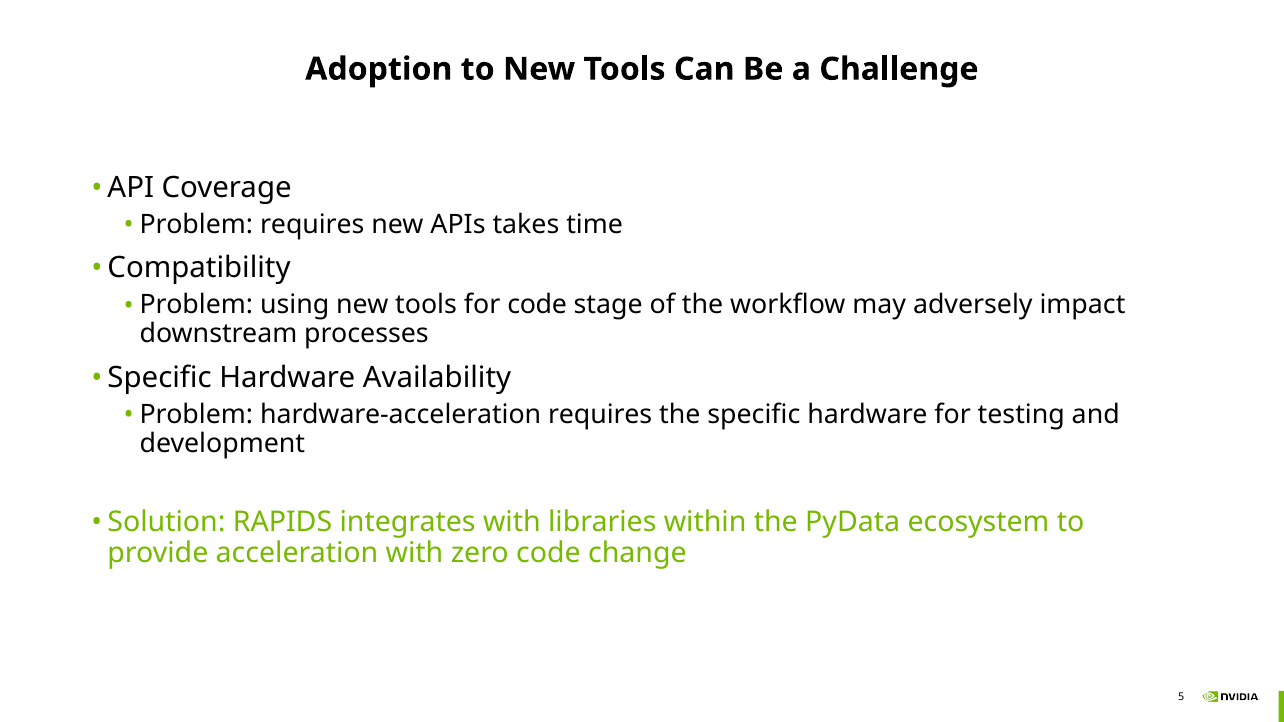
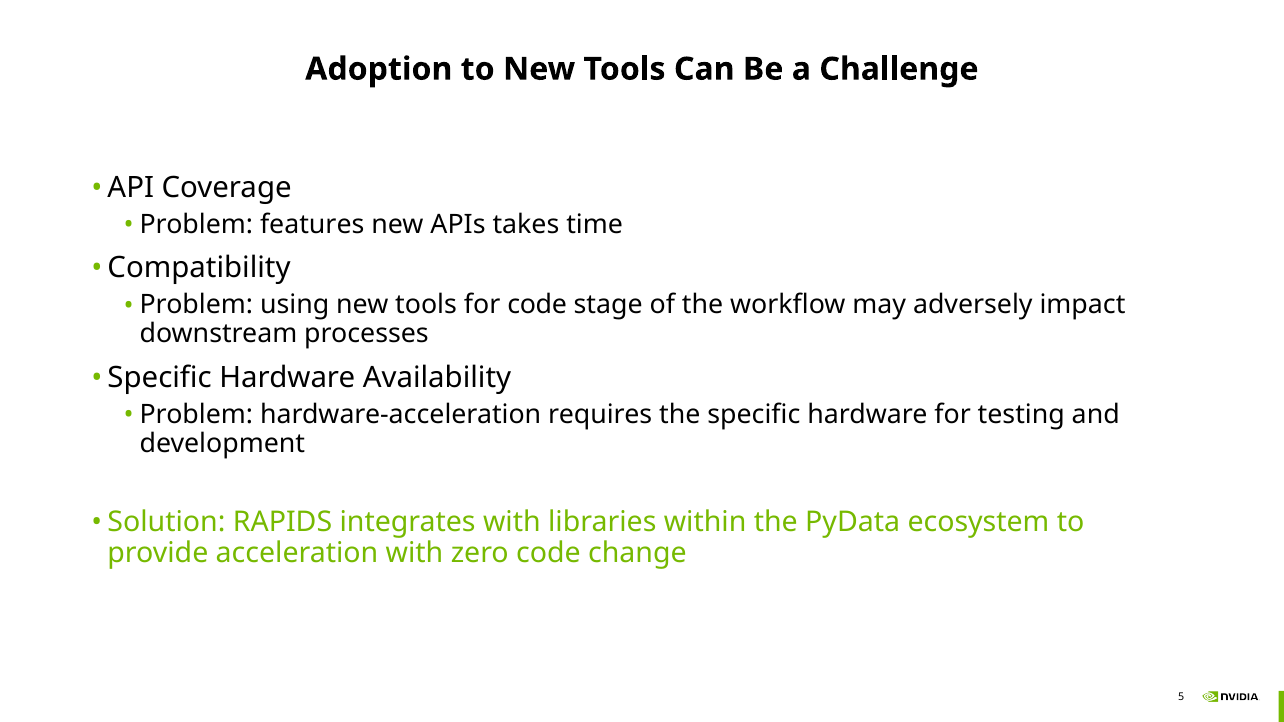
Problem requires: requires -> features (312, 224)
